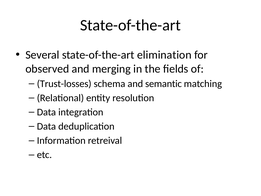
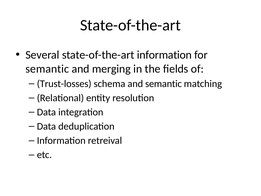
state-of-the-art elimination: elimination -> information (164, 55)
observed: observed -> semantic (47, 69)
